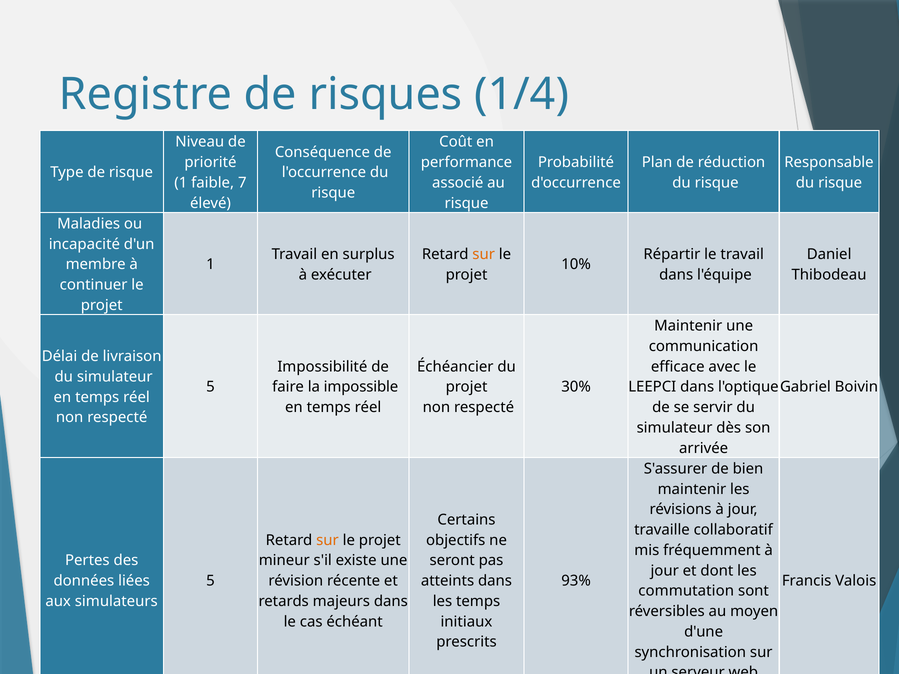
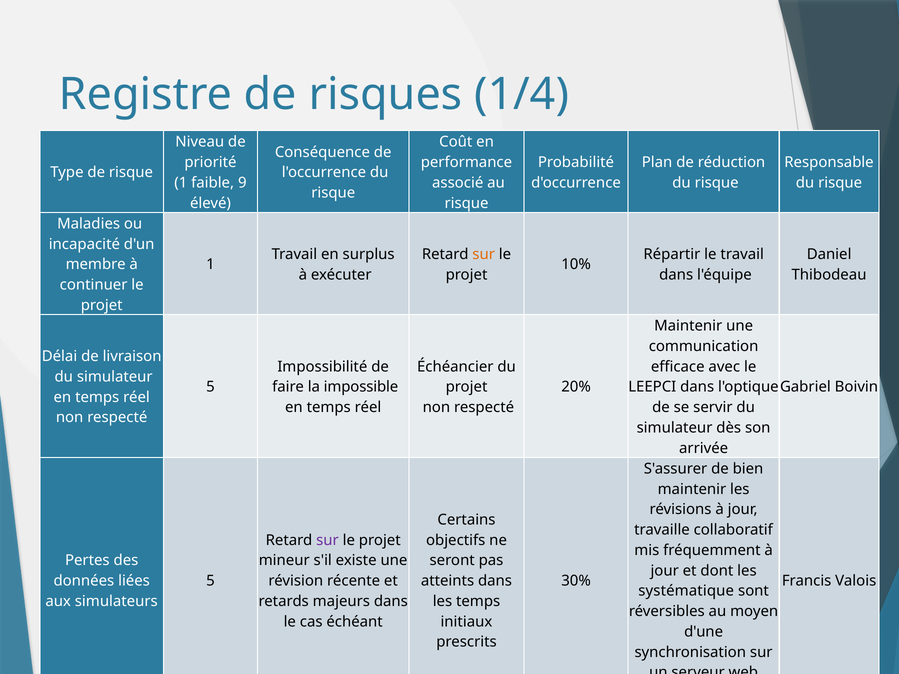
7: 7 -> 9 (242, 183)
30%: 30% -> 20% (576, 387)
sur colour: orange -> purple (327, 540)
93%: 93% -> 30% (576, 581)
commutation: commutation -> systématique (686, 591)
